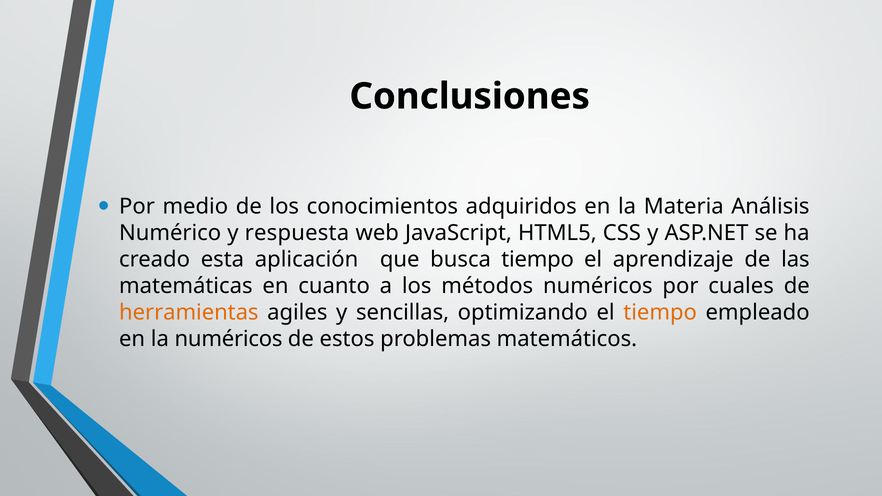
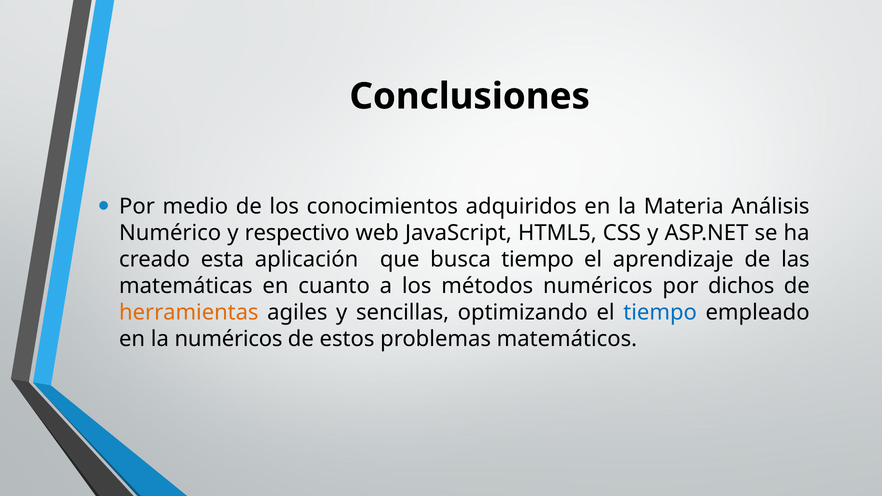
respuesta: respuesta -> respectivo (297, 233)
cuales: cuales -> dichos (741, 286)
tiempo colour: orange -> blue (660, 312)
